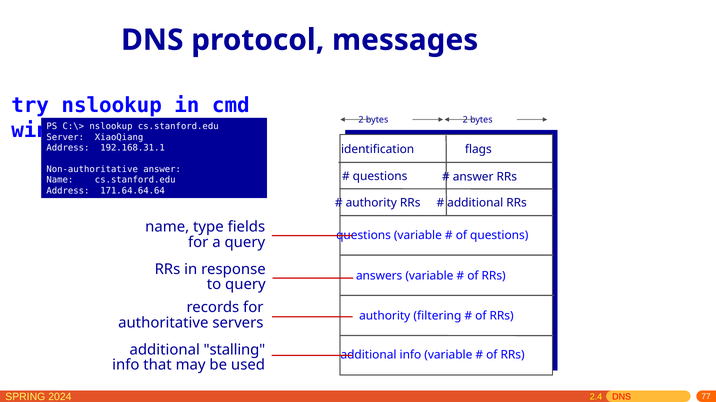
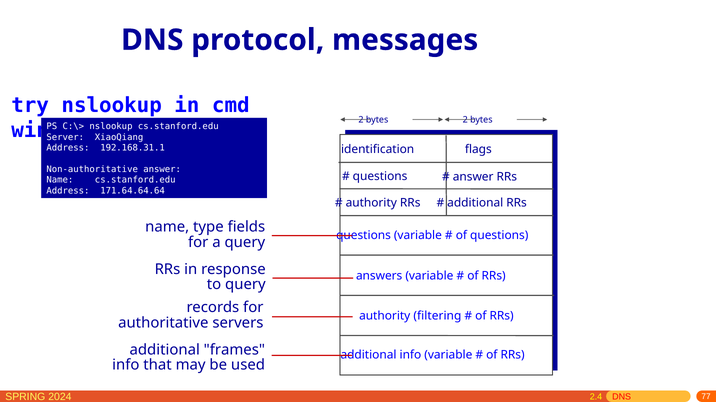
stalling: stalling -> frames (234, 350)
